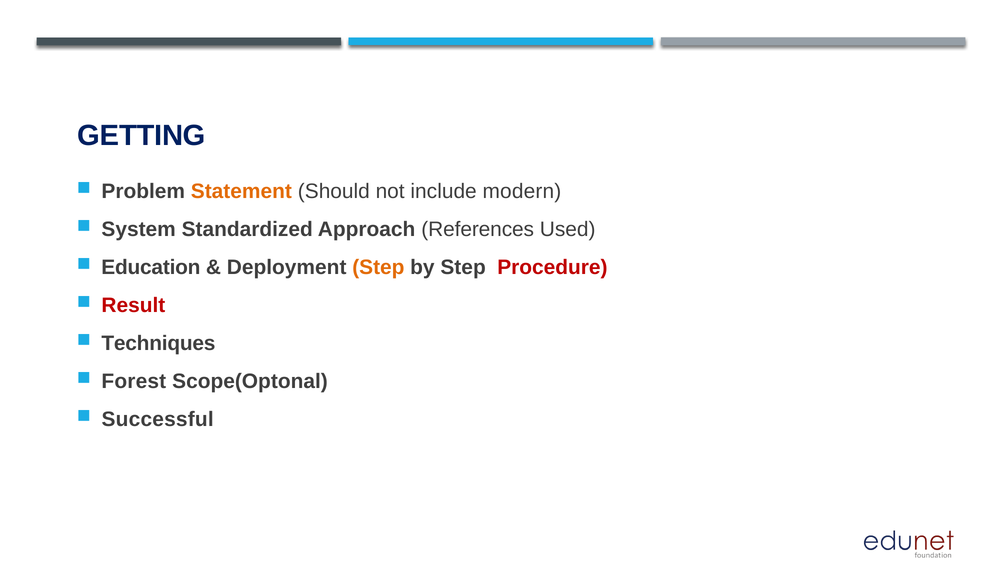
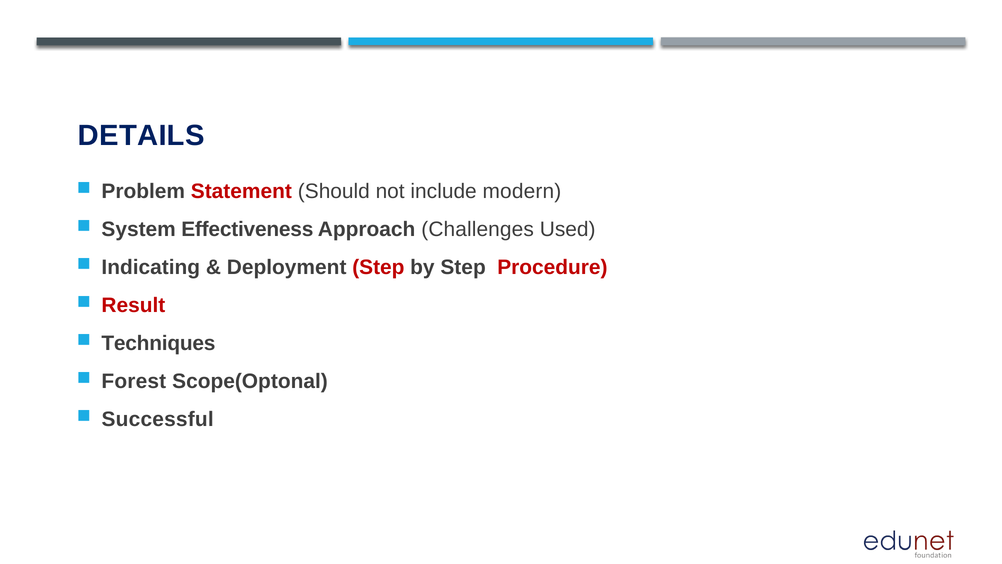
GETTING: GETTING -> DETAILS (141, 136)
Statement colour: orange -> red (241, 191)
Standardized: Standardized -> Effectiveness (247, 229)
References: References -> Challenges (478, 229)
Education: Education -> Indicating (151, 267)
Step colour: orange -> red (378, 267)
